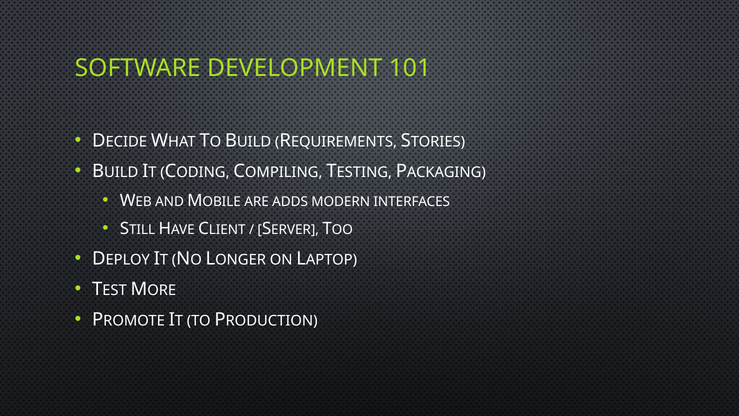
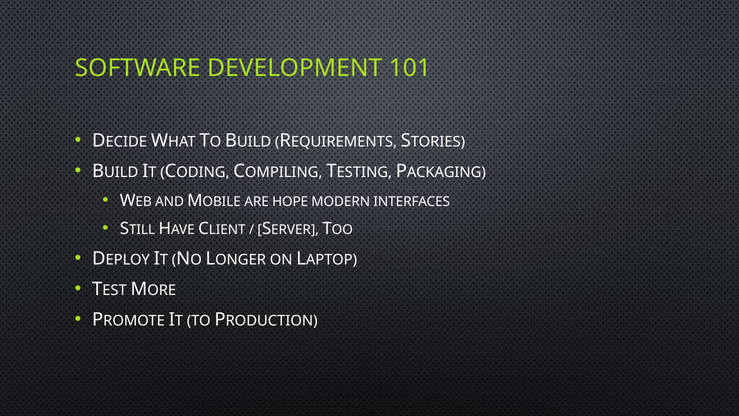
ADDS: ADDS -> HOPE (290, 201)
